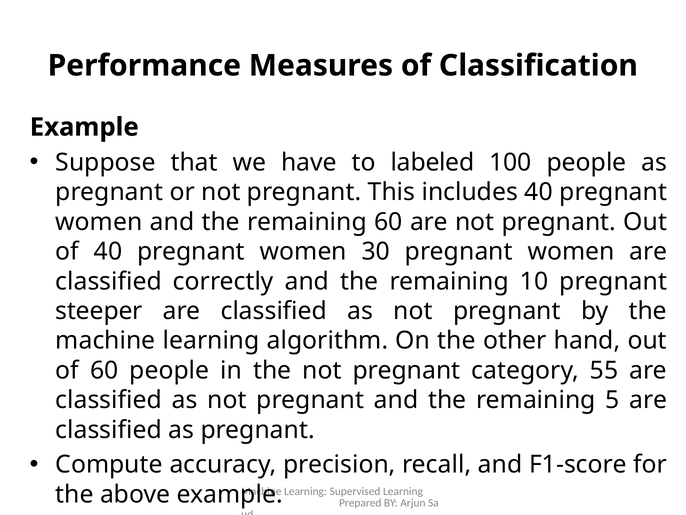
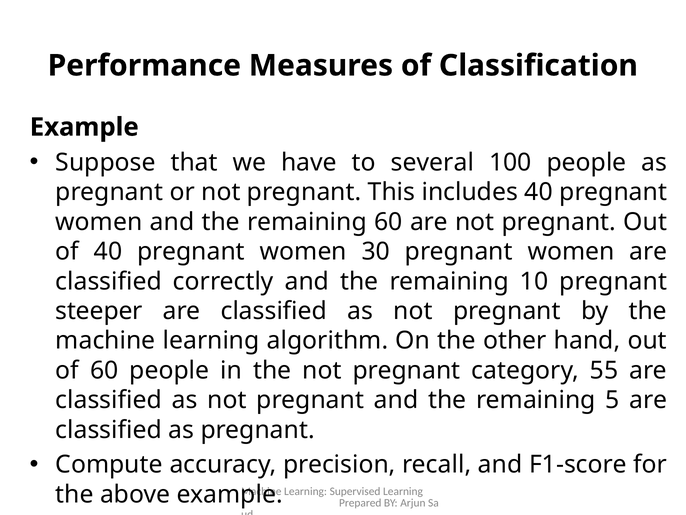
labeled: labeled -> several (432, 162)
